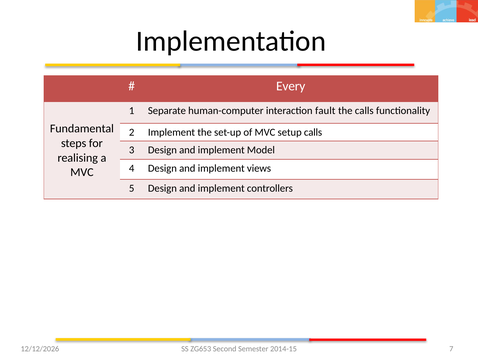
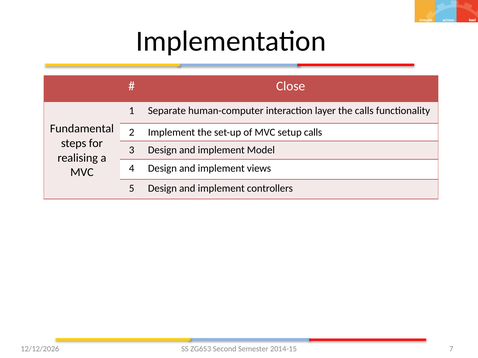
Every: Every -> Close (291, 86)
fault: fault -> layer (325, 111)
